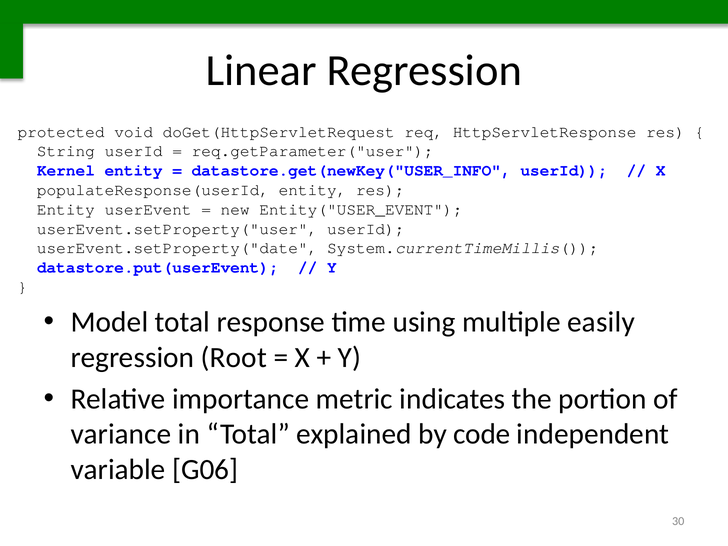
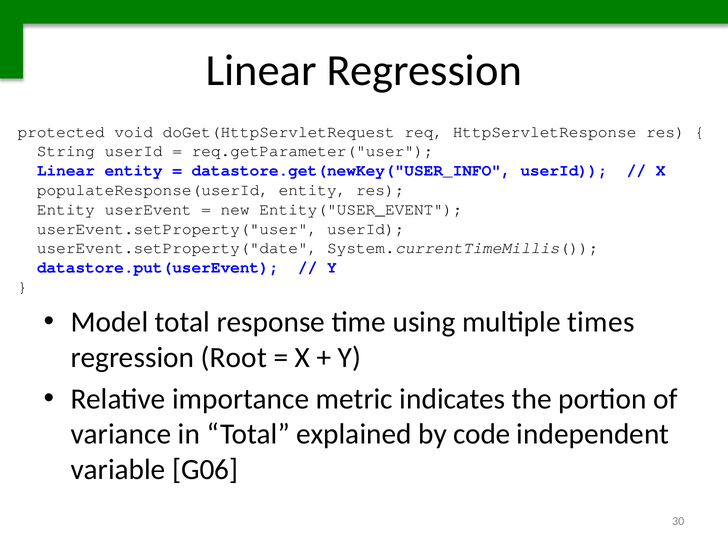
Kernel: Kernel -> Linear (66, 170)
easily: easily -> times (601, 322)
